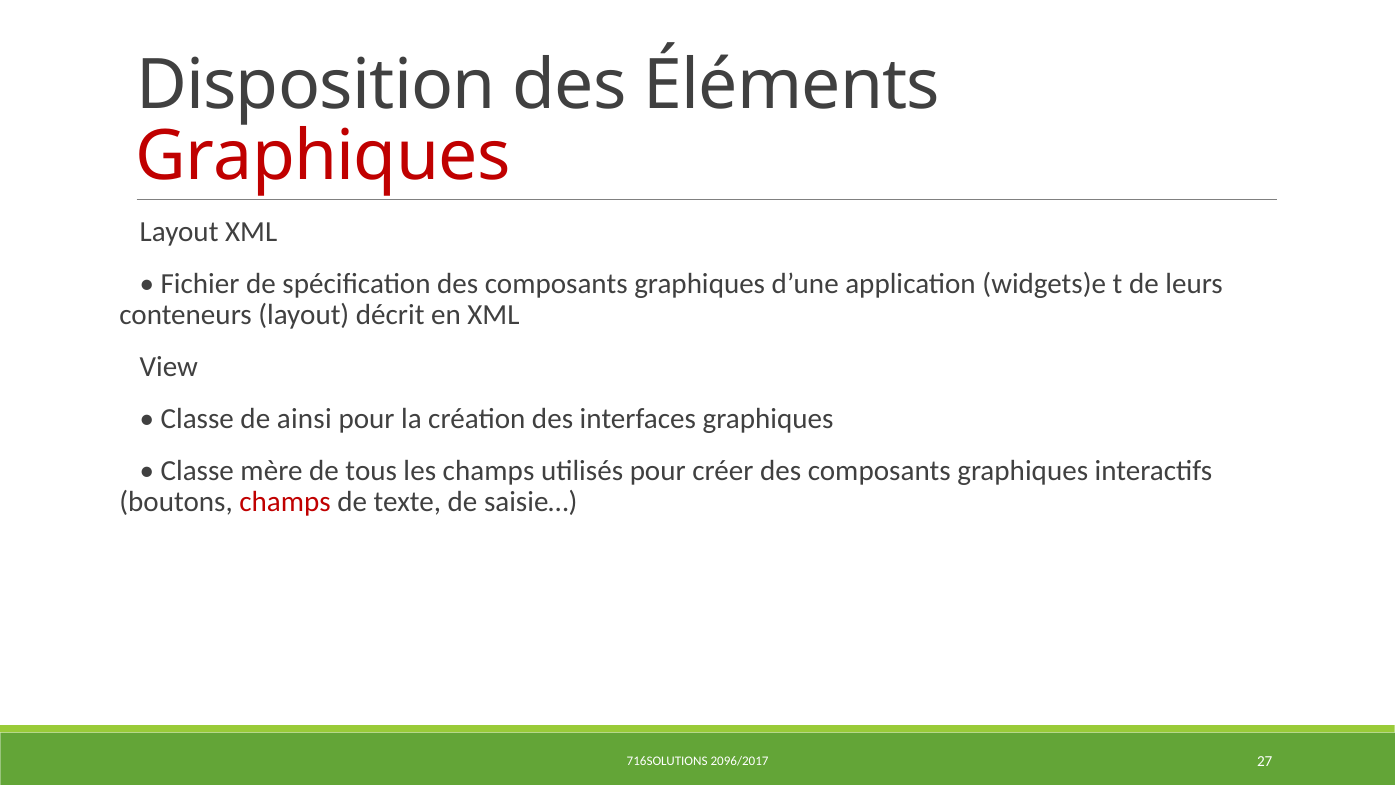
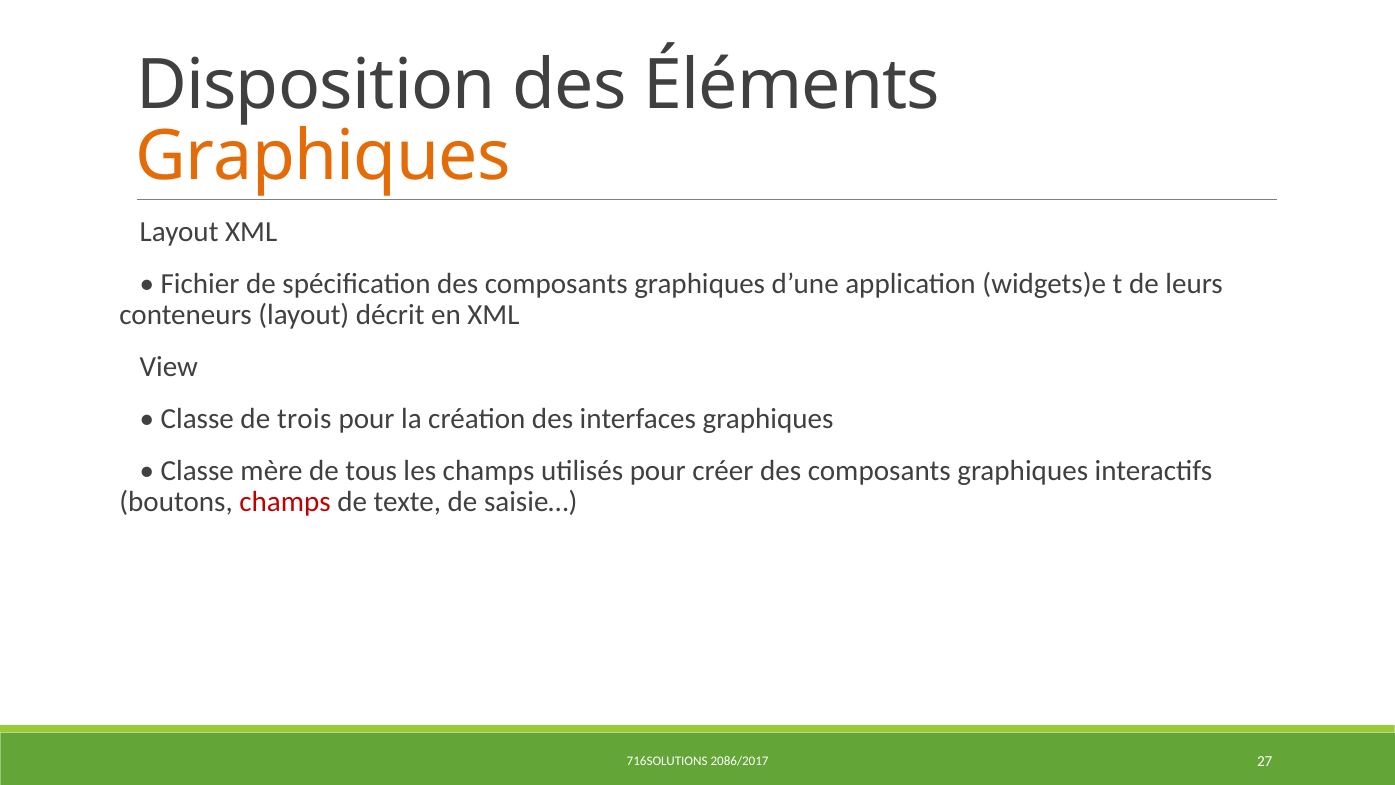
Graphiques colour: red -> orange (323, 156)
ainsi: ainsi -> trois (304, 419)
2096/2017: 2096/2017 -> 2086/2017 (740, 761)
